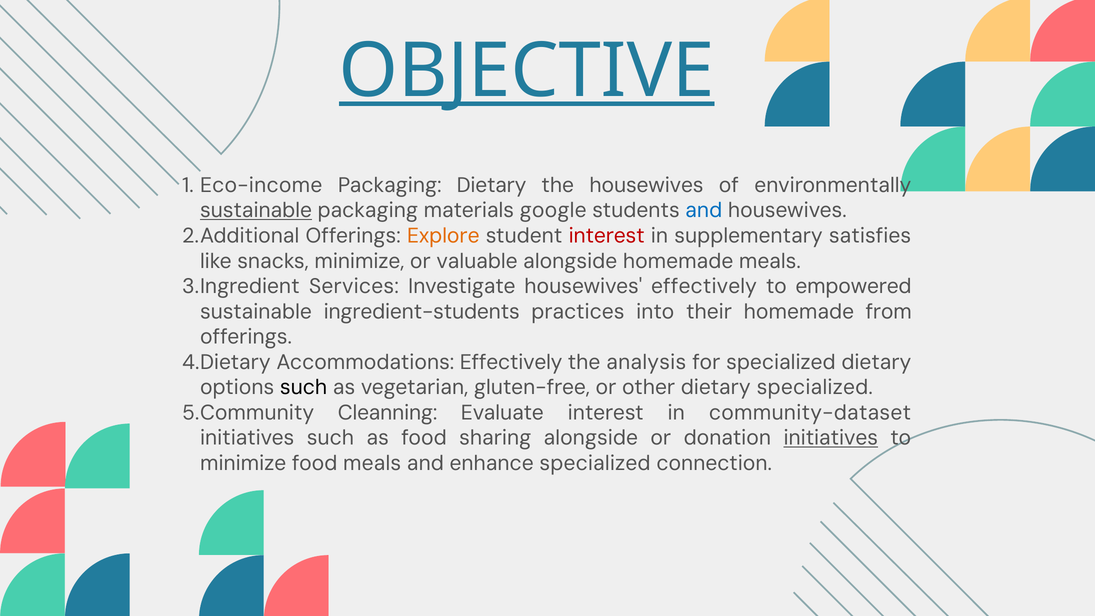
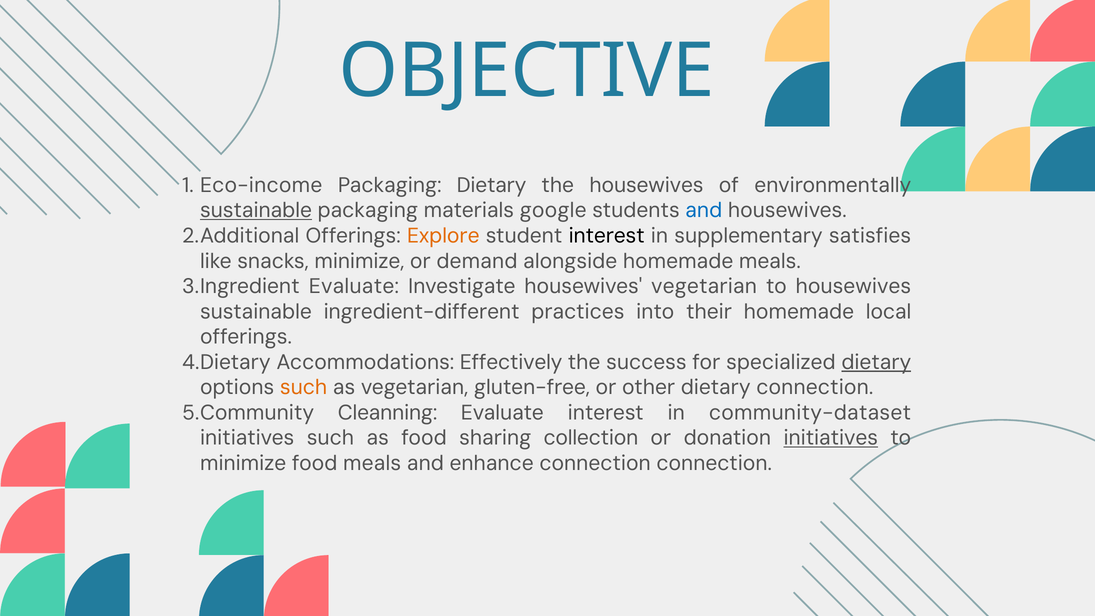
OBJECTIVE underline: present -> none (527, 71)
interest colour: red -> black (607, 236)
valuable: valuable -> demand (477, 261)
Services: Services -> Evaluate (354, 286)
housewives effectively: effectively -> vegetarian (704, 286)
to empowered: empowered -> housewives (853, 286)
ingredient-students: ingredient-students -> ingredient-different (422, 312)
from: from -> local (889, 312)
analysis: analysis -> success (646, 362)
dietary underline: none -> present (876, 362)
such colour: black -> orange (304, 387)
dietary specialized: specialized -> connection (815, 387)
sharing alongside: alongside -> collection (591, 438)
enhance specialized: specialized -> connection (595, 463)
